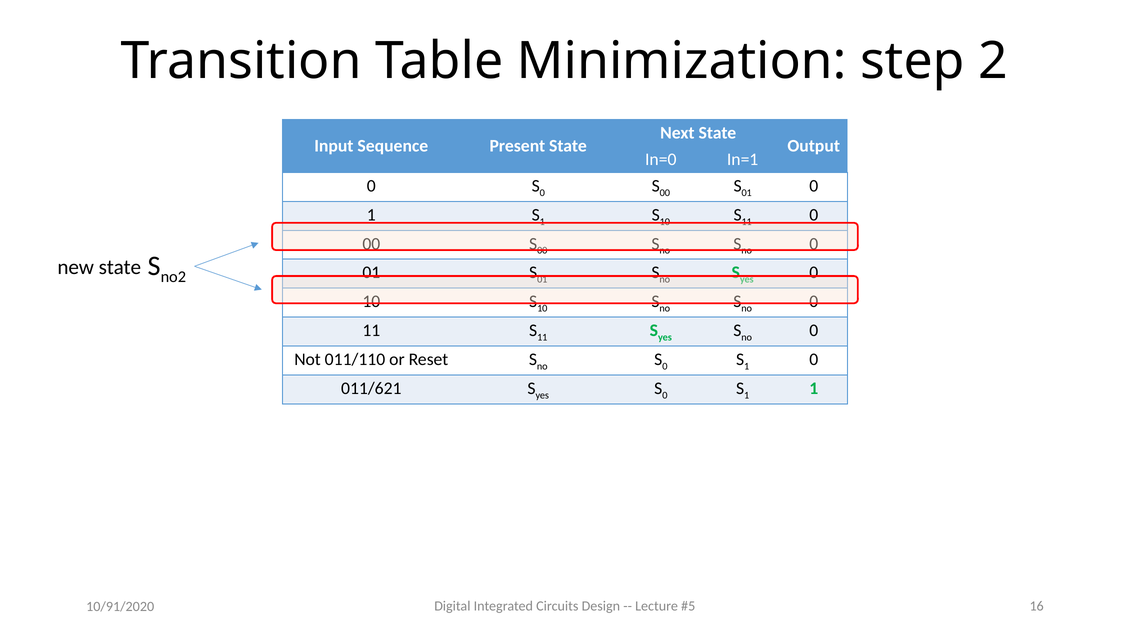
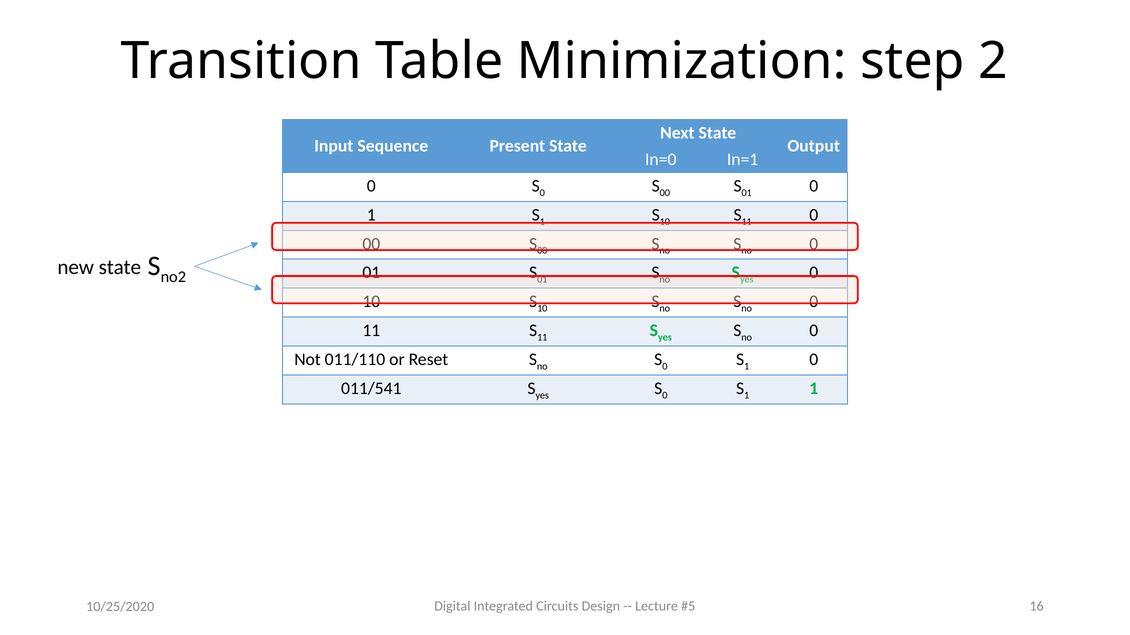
011/621: 011/621 -> 011/541 (371, 389)
10/91/2020: 10/91/2020 -> 10/25/2020 (120, 607)
